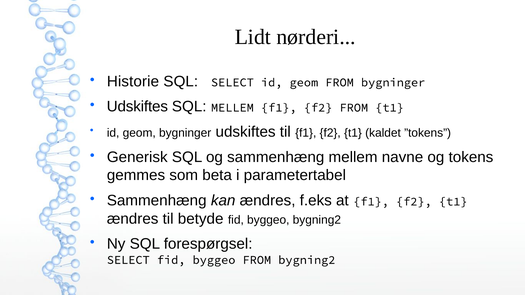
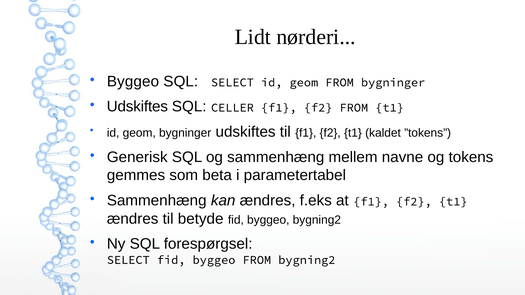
Historie: Historie -> Byggeo (133, 81)
SQL MELLEM: MELLEM -> CELLER (232, 108)
